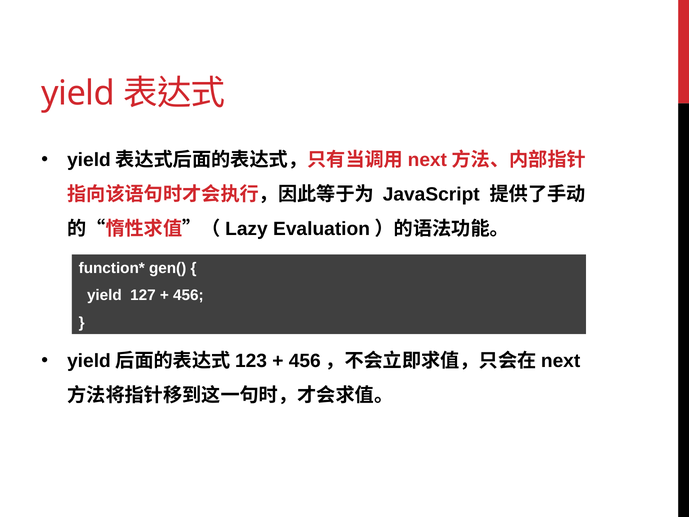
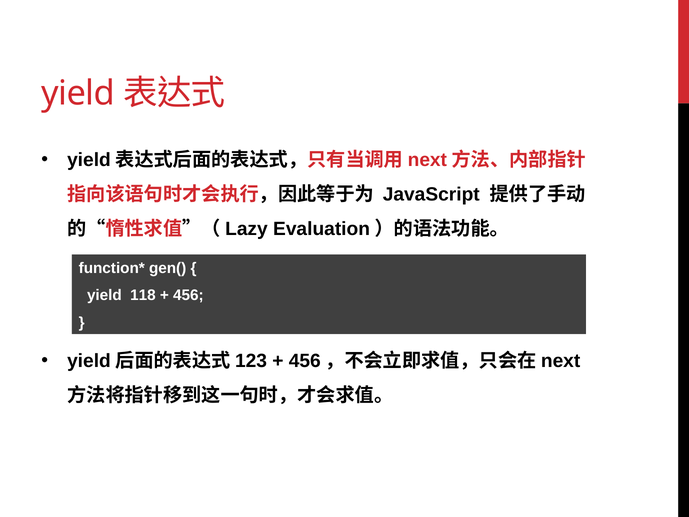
127: 127 -> 118 (143, 295)
